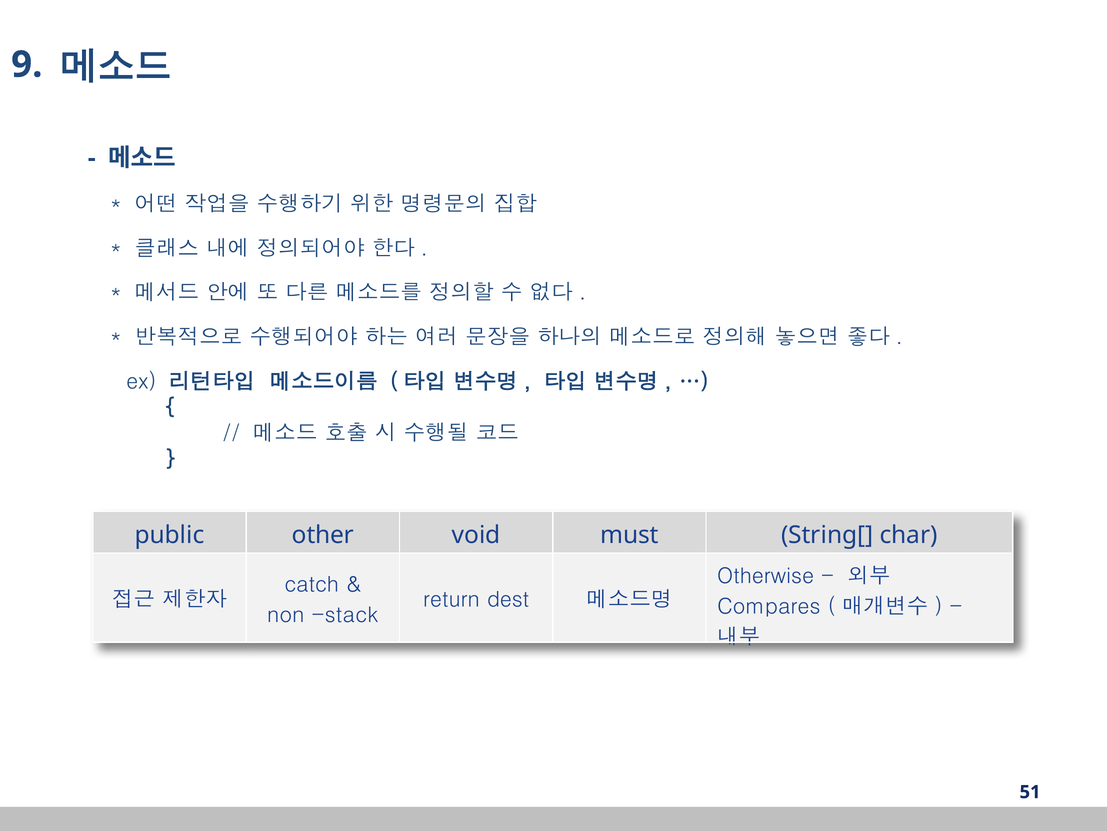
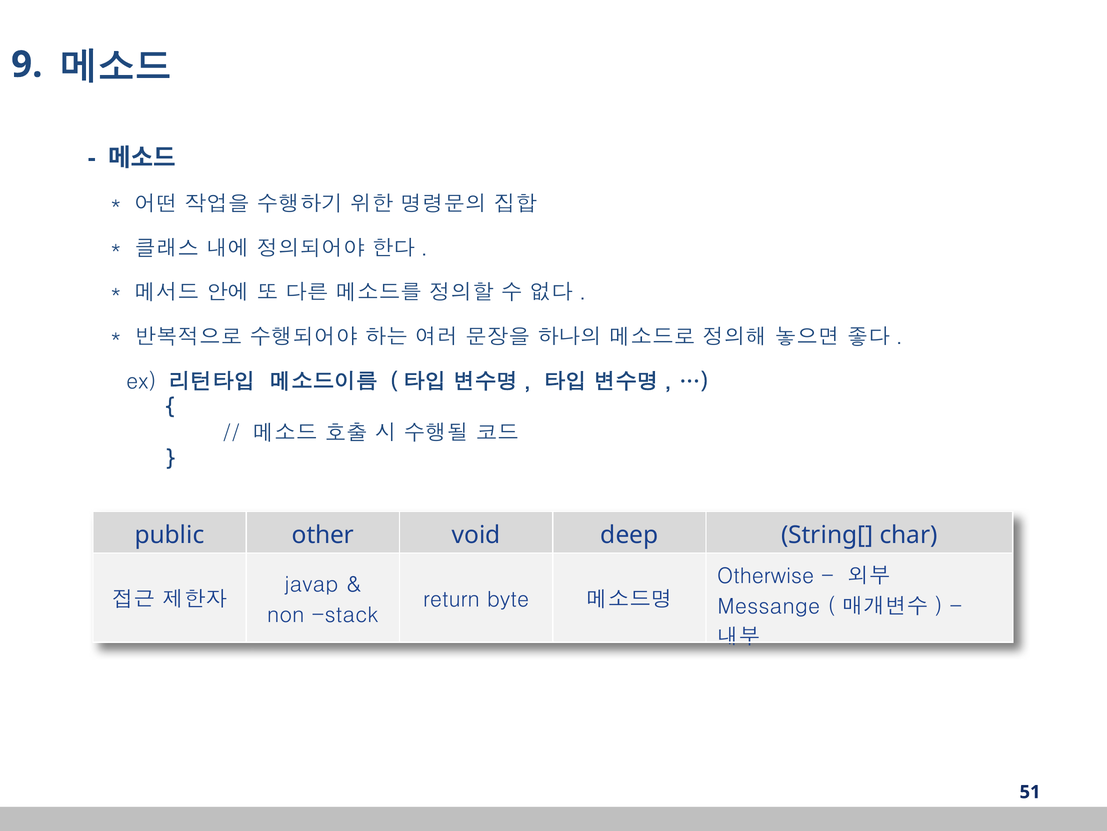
must: must -> deep (629, 535)
catch: catch -> javap (311, 584)
dest: dest -> byte (508, 599)
Compares: Compares -> Messange (769, 606)
